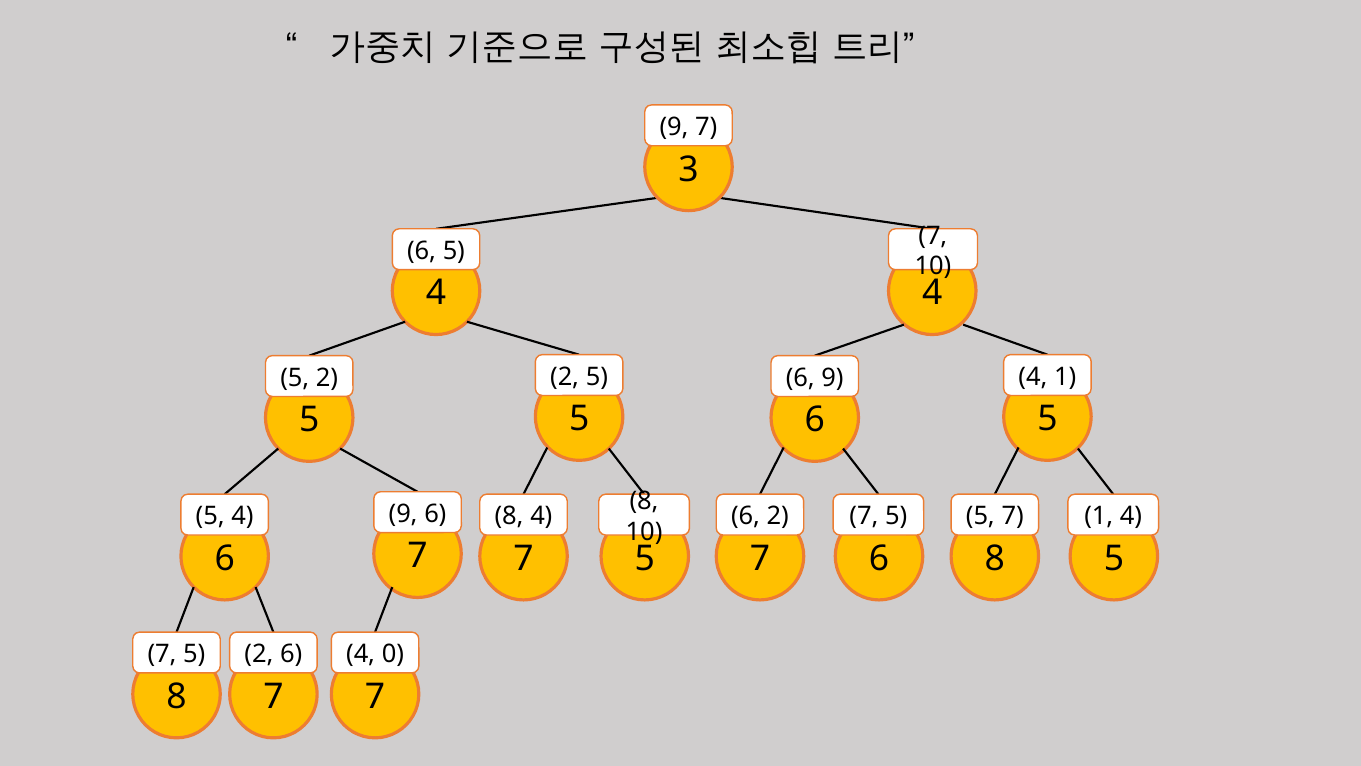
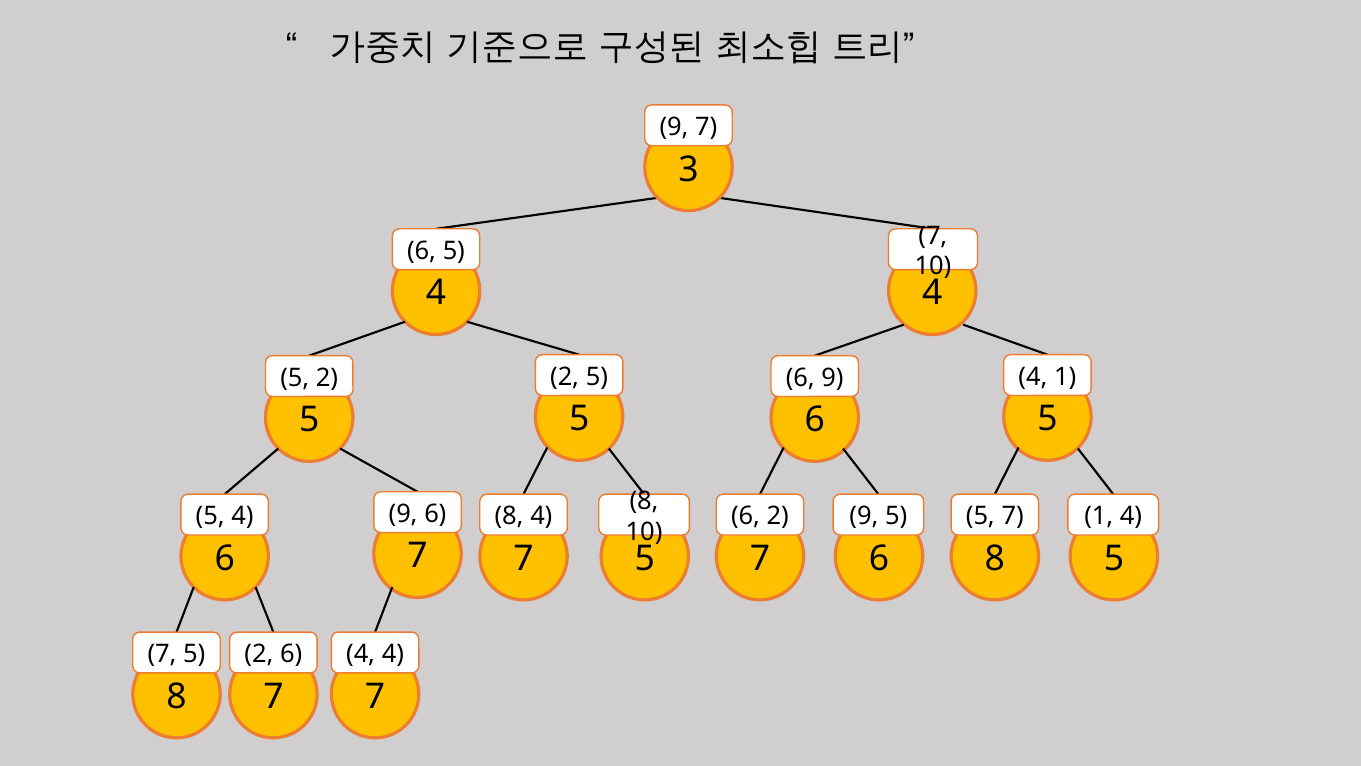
7: 7 -> 9 (864, 516)
4 0: 0 -> 4 (393, 654)
